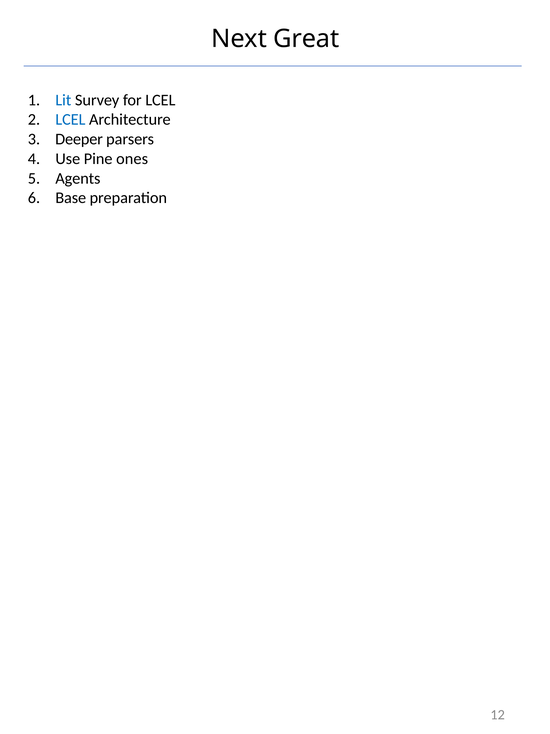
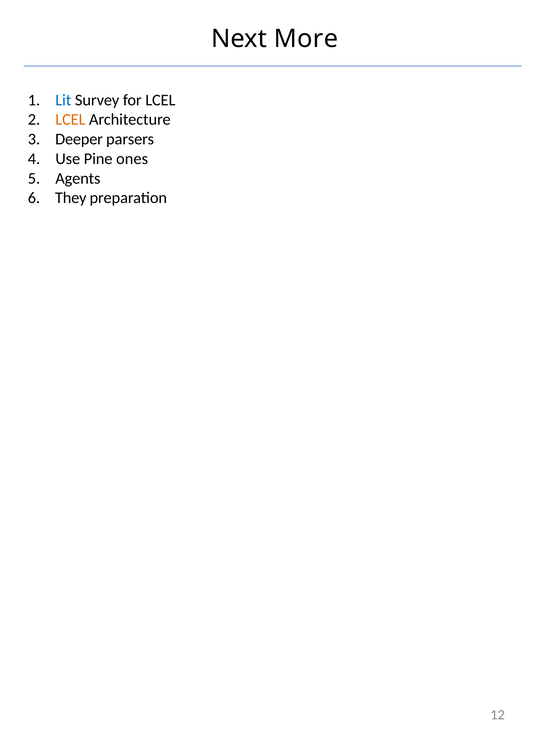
Great: Great -> More (306, 39)
LCEL colour: blue -> orange (70, 119)
Base: Base -> They (71, 198)
